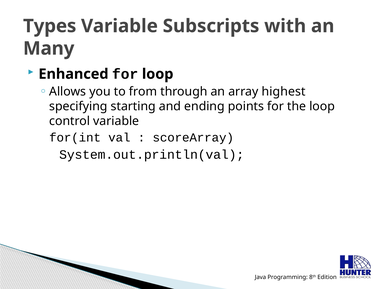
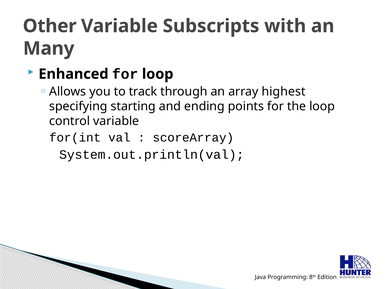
Types: Types -> Other (50, 26)
from: from -> track (143, 92)
